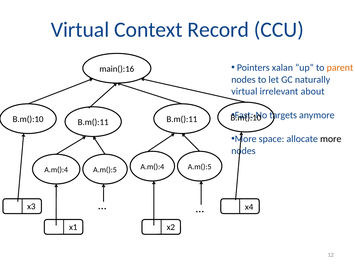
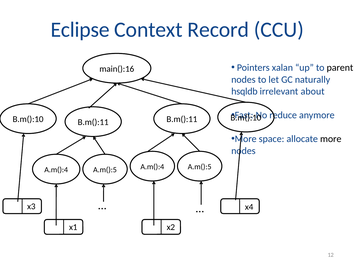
Virtual: Virtual -> Eclipse (80, 30)
parent colour: orange -> black (340, 68)
virtual: virtual -> hsqldb (244, 91)
targets: targets -> reduce (283, 115)
